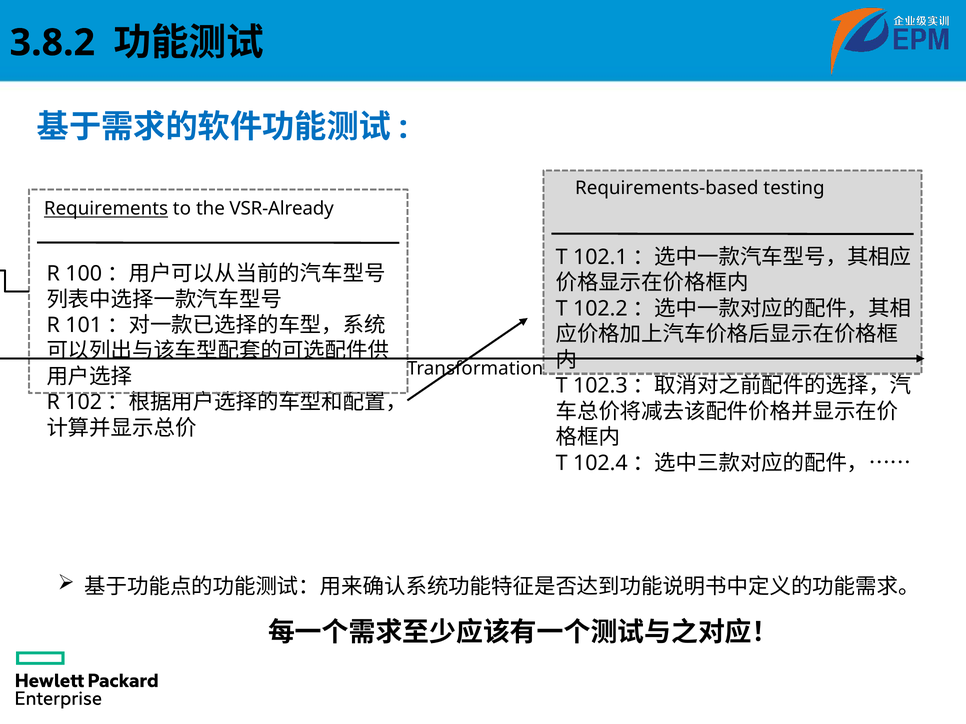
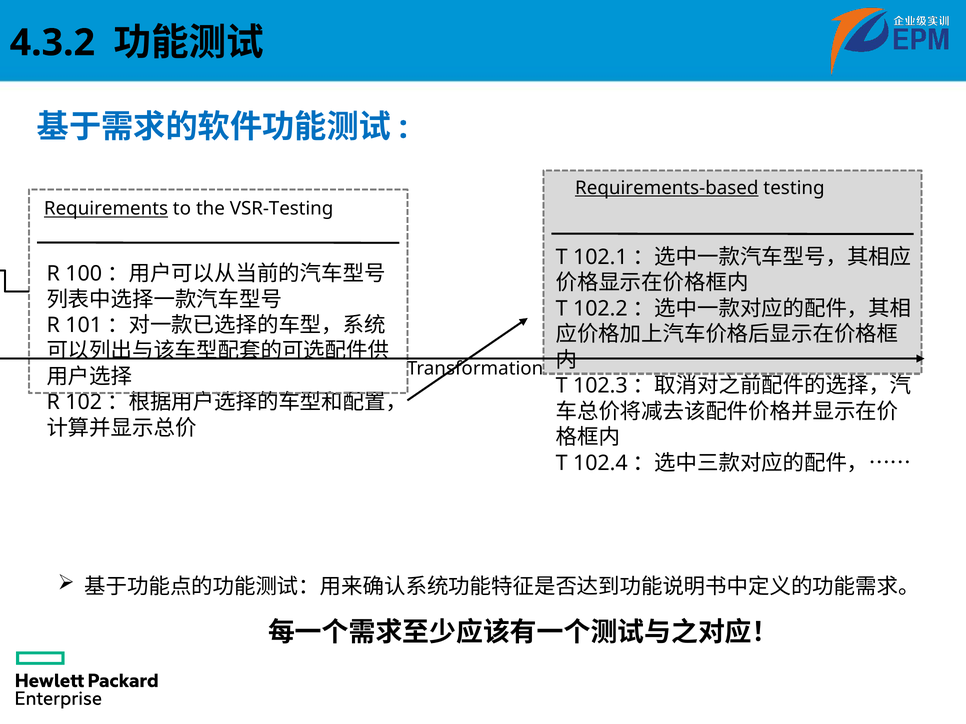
3.8.2: 3.8.2 -> 4.3.2 (52, 43)
Requirements-based underline: none -> present (667, 188)
VSR-Already: VSR-Already -> VSR-Testing (282, 209)
